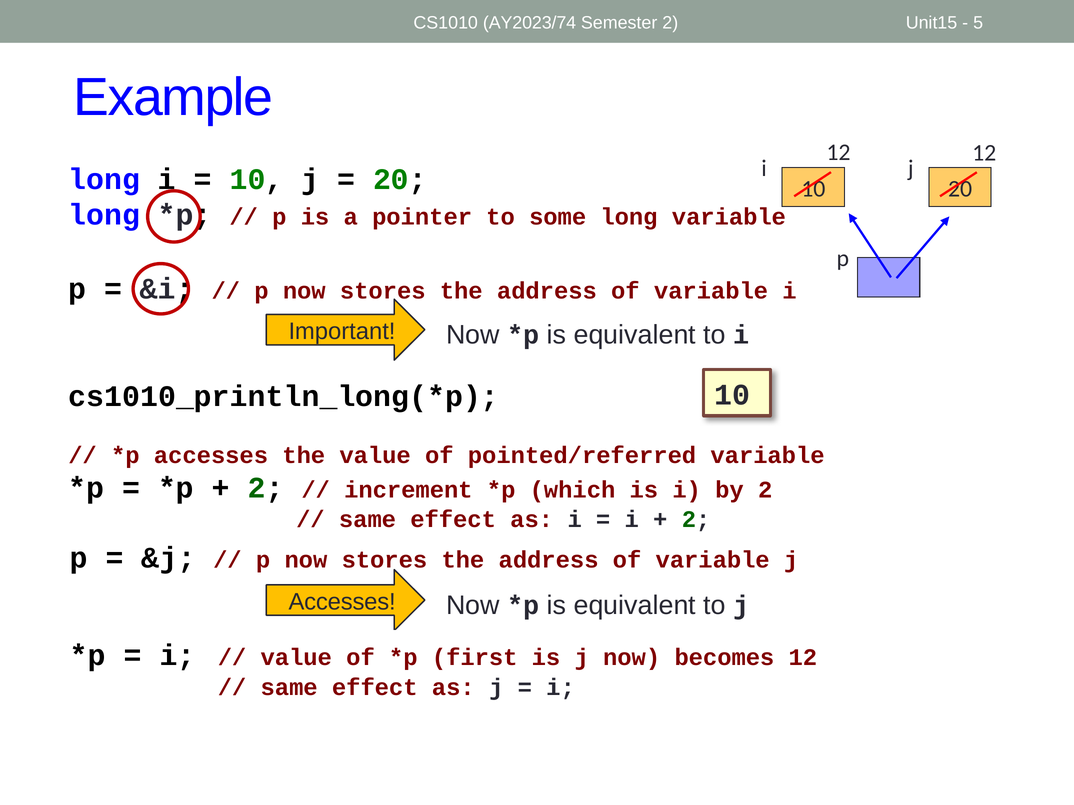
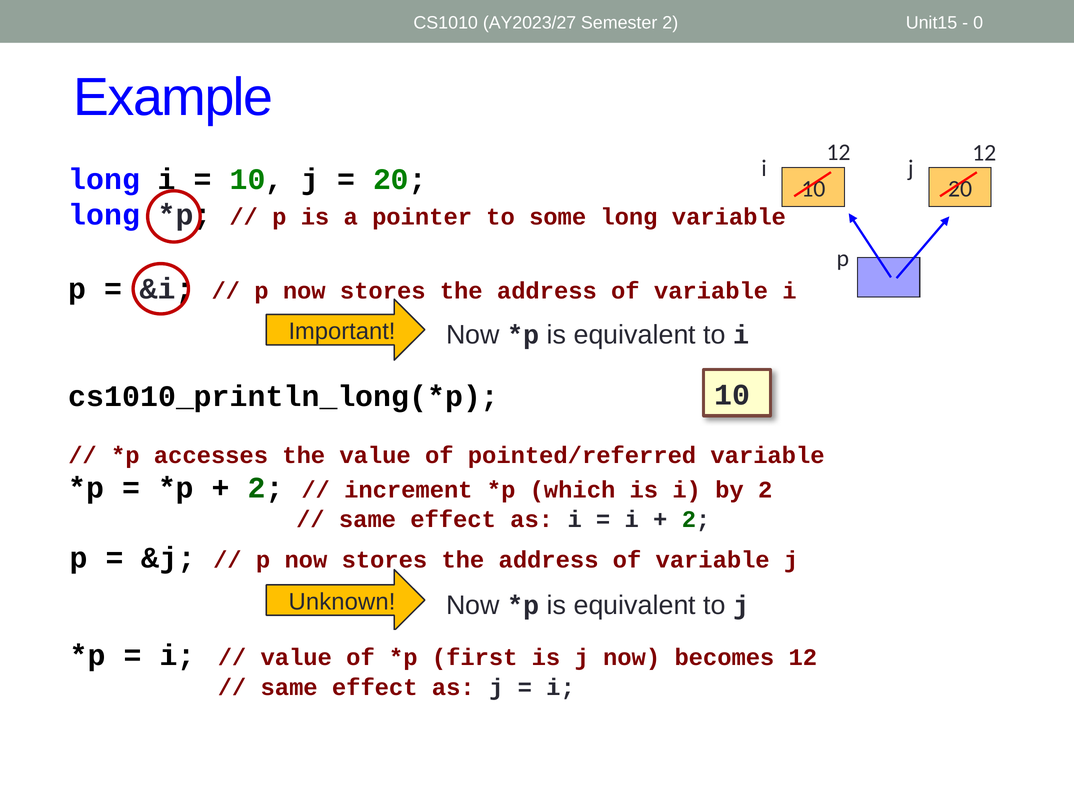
AY2023/74: AY2023/74 -> AY2023/27 (530, 23)
5: 5 -> 0 (978, 23)
Accesses: Accesses -> Unknown (342, 602)
